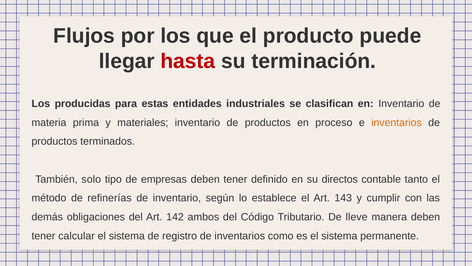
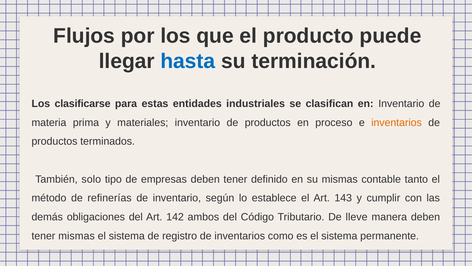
hasta colour: red -> blue (188, 61)
producidas: producidas -> clasificarse (83, 103)
su directos: directos -> mismas (340, 179)
tener calcular: calcular -> mismas (77, 235)
